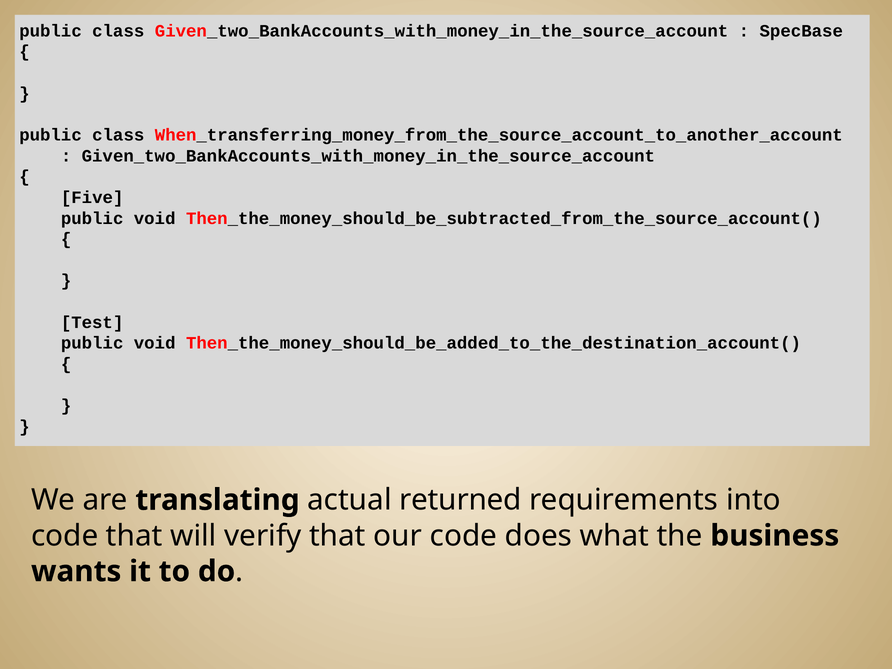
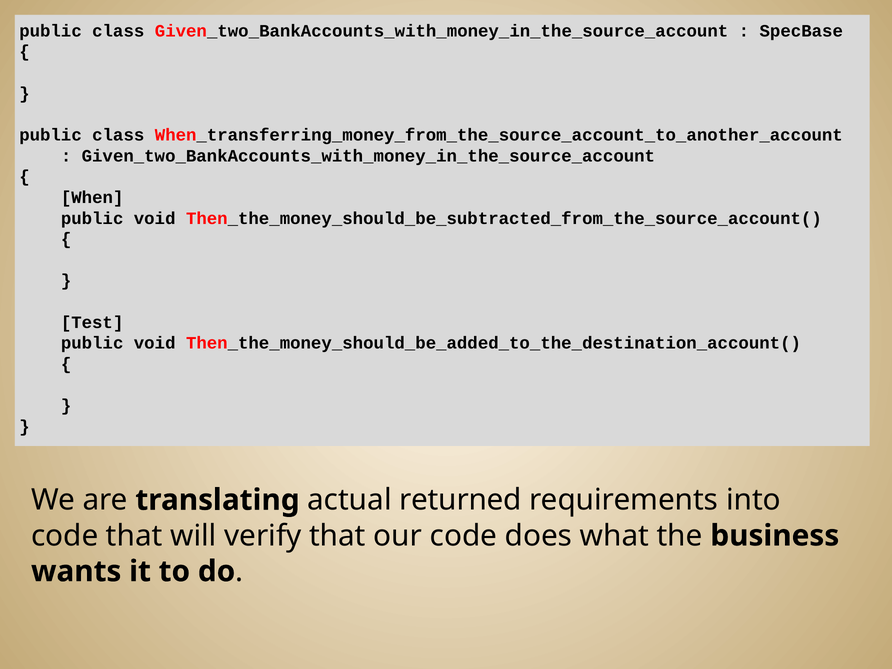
Five: Five -> When (92, 197)
